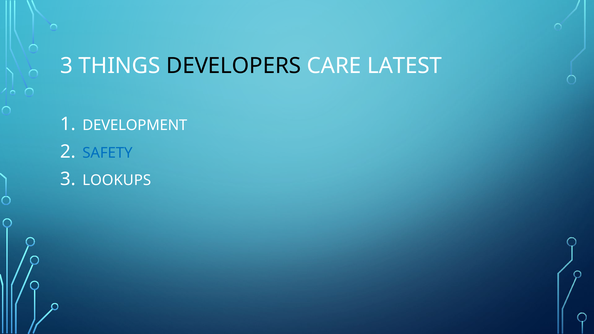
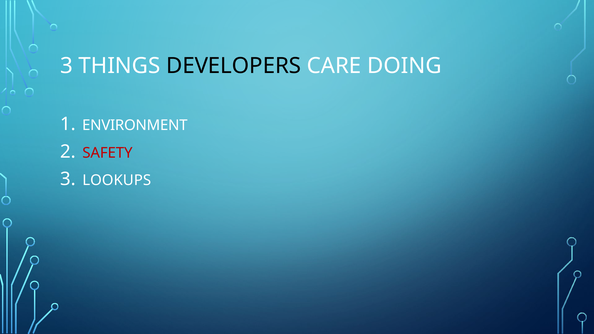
LATEST: LATEST -> DOING (404, 66)
DEVELOPMENT: DEVELOPMENT -> ENVIRONMENT (135, 125)
SAFETY colour: blue -> red (107, 153)
